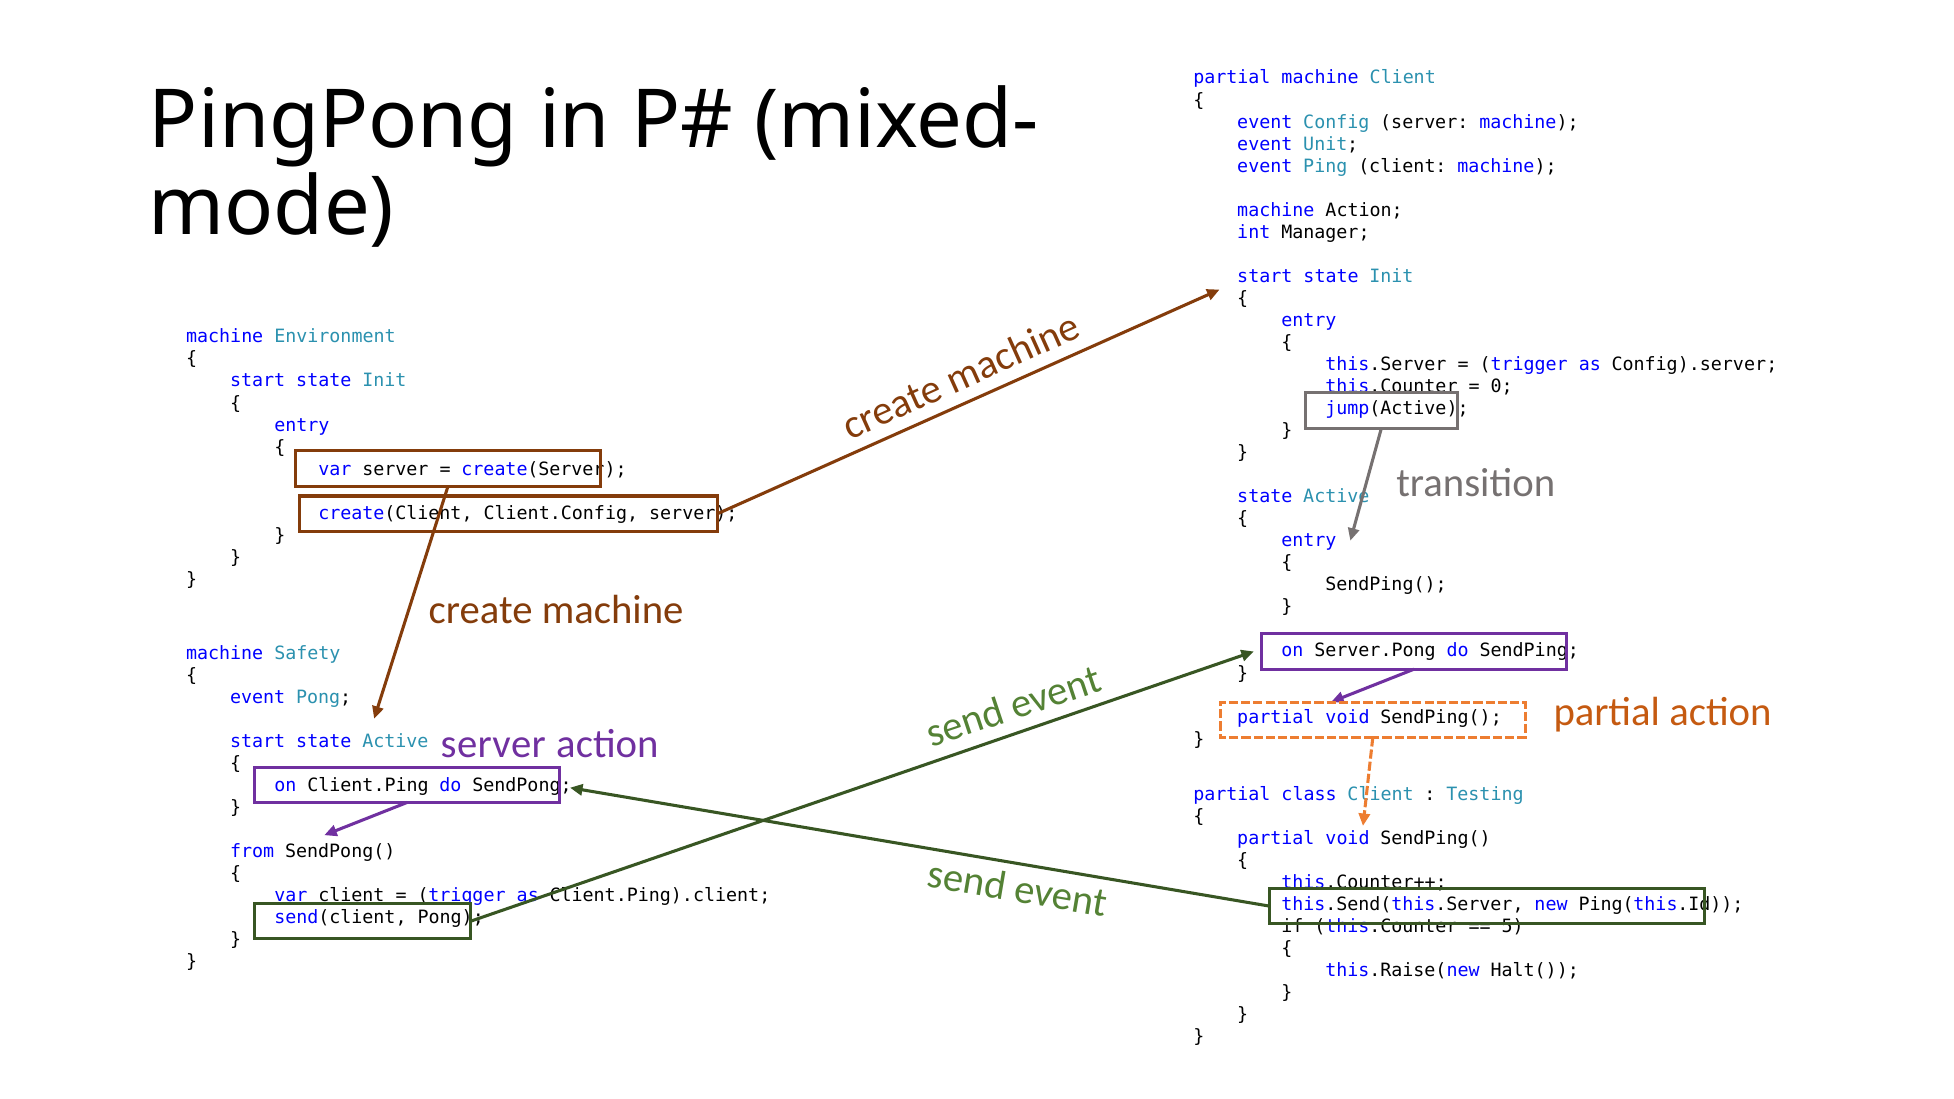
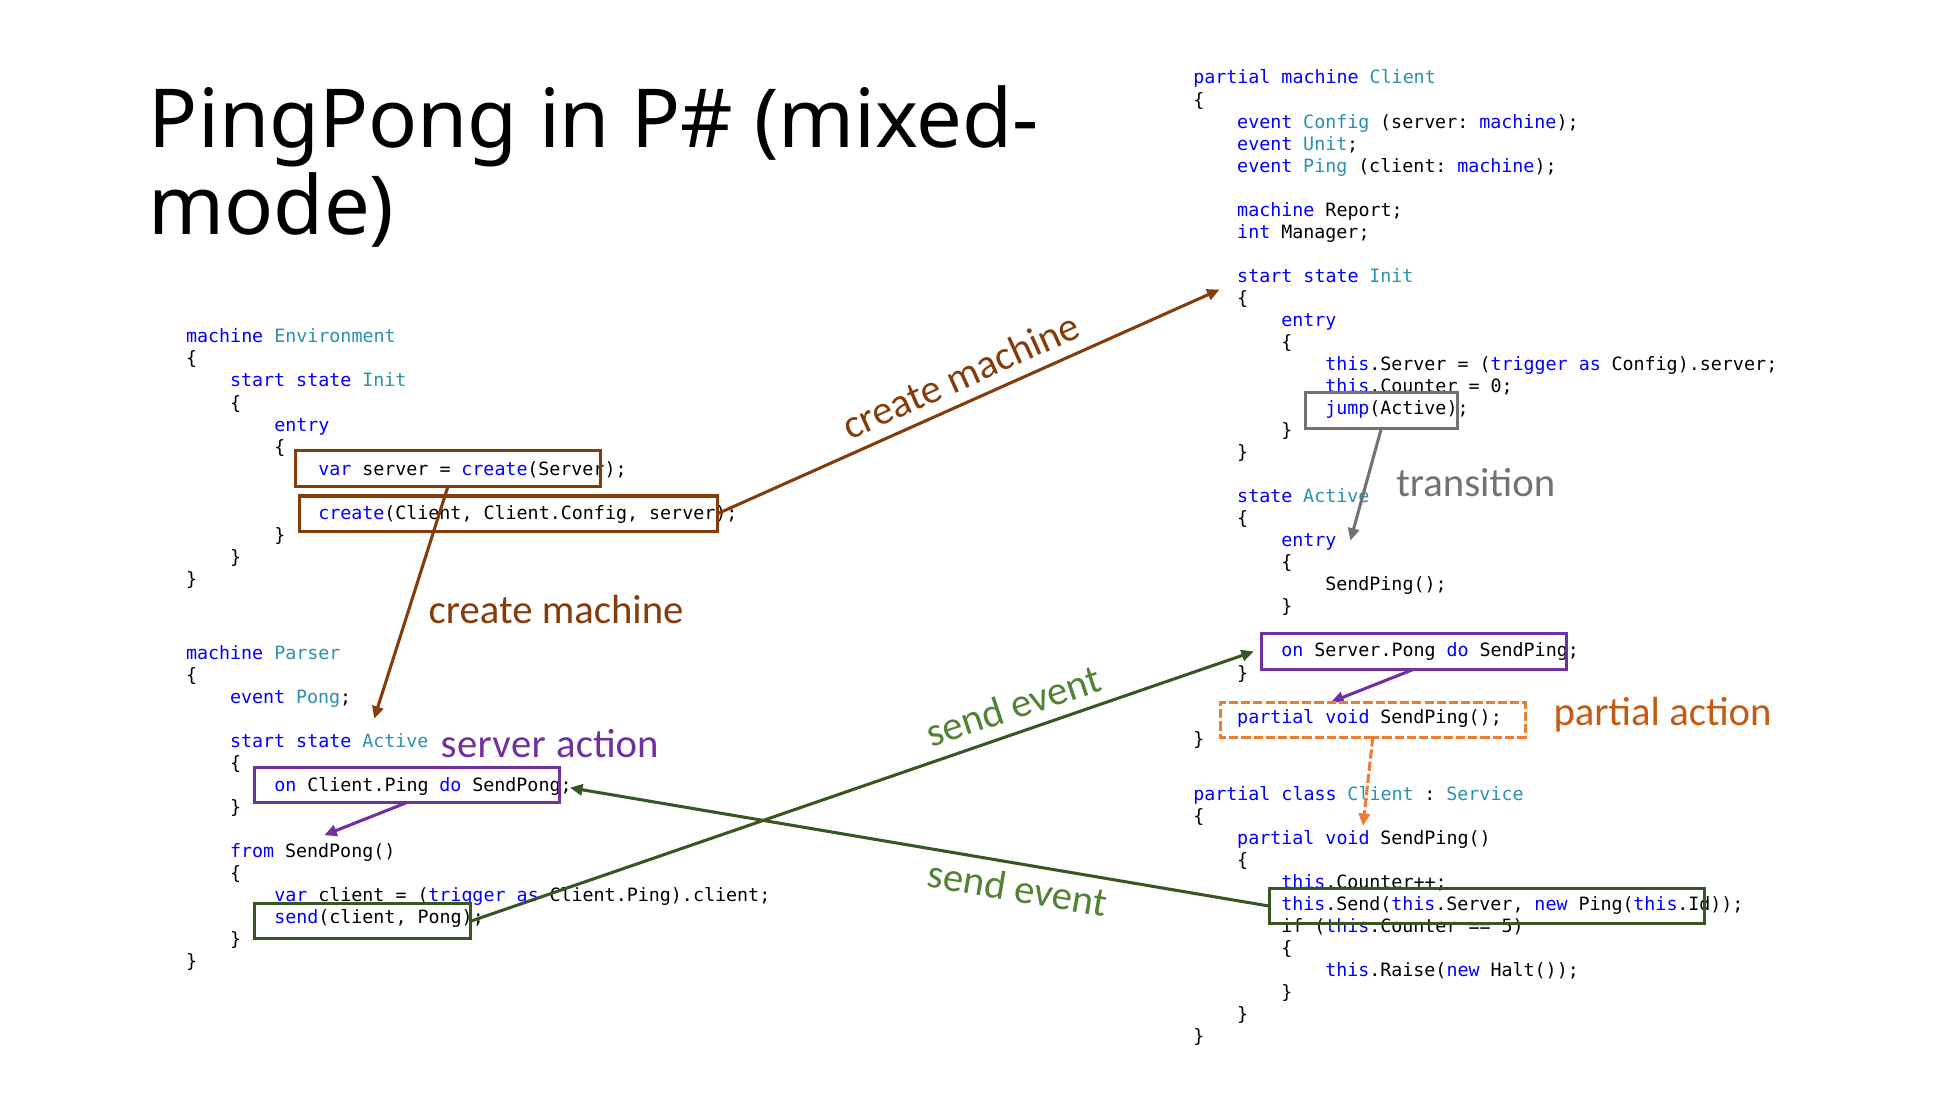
machine Action: Action -> Report (1364, 210)
Safety: Safety -> Parser (307, 653)
Testing: Testing -> Service (1485, 794)
